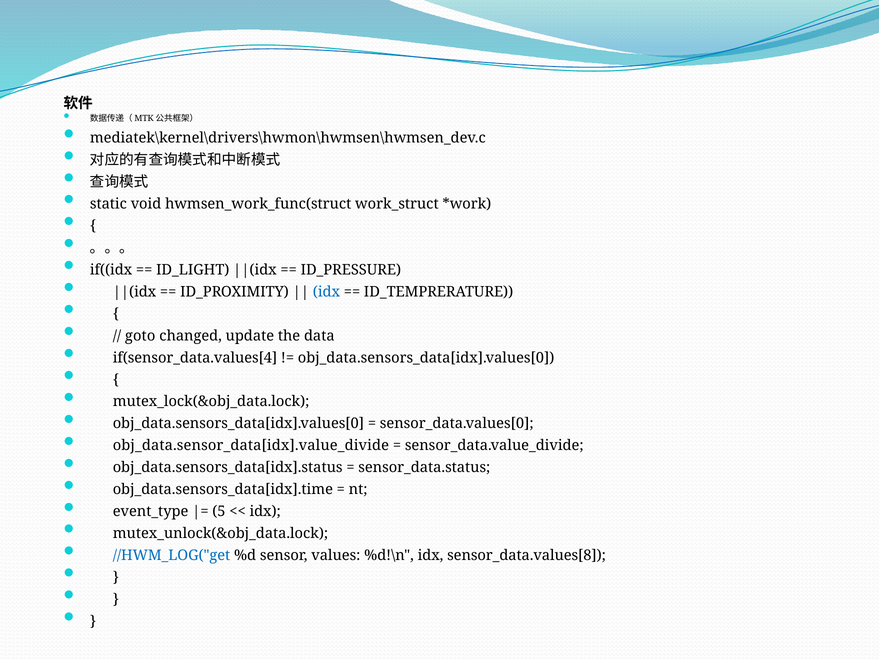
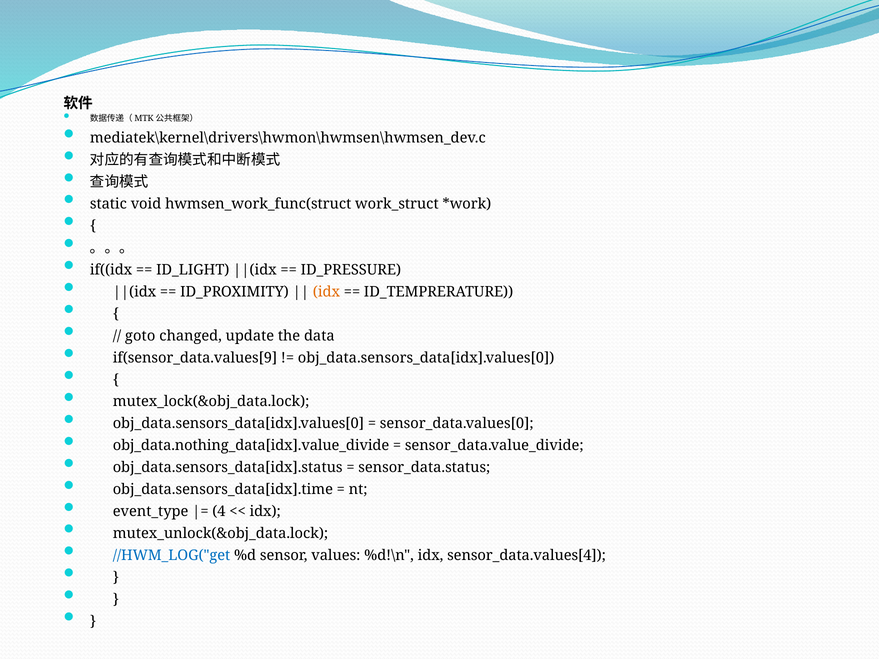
idx colour: blue -> orange (326, 292)
if(sensor_data.values[4: if(sensor_data.values[4 -> if(sensor_data.values[9 (195, 358)
obj_data.sensor_data[idx].value_divide: obj_data.sensor_data[idx].value_divide -> obj_data.nothing_data[idx].value_divide (251, 446)
5: 5 -> 4 (219, 512)
sensor_data.values[8: sensor_data.values[8 -> sensor_data.values[4 (527, 556)
